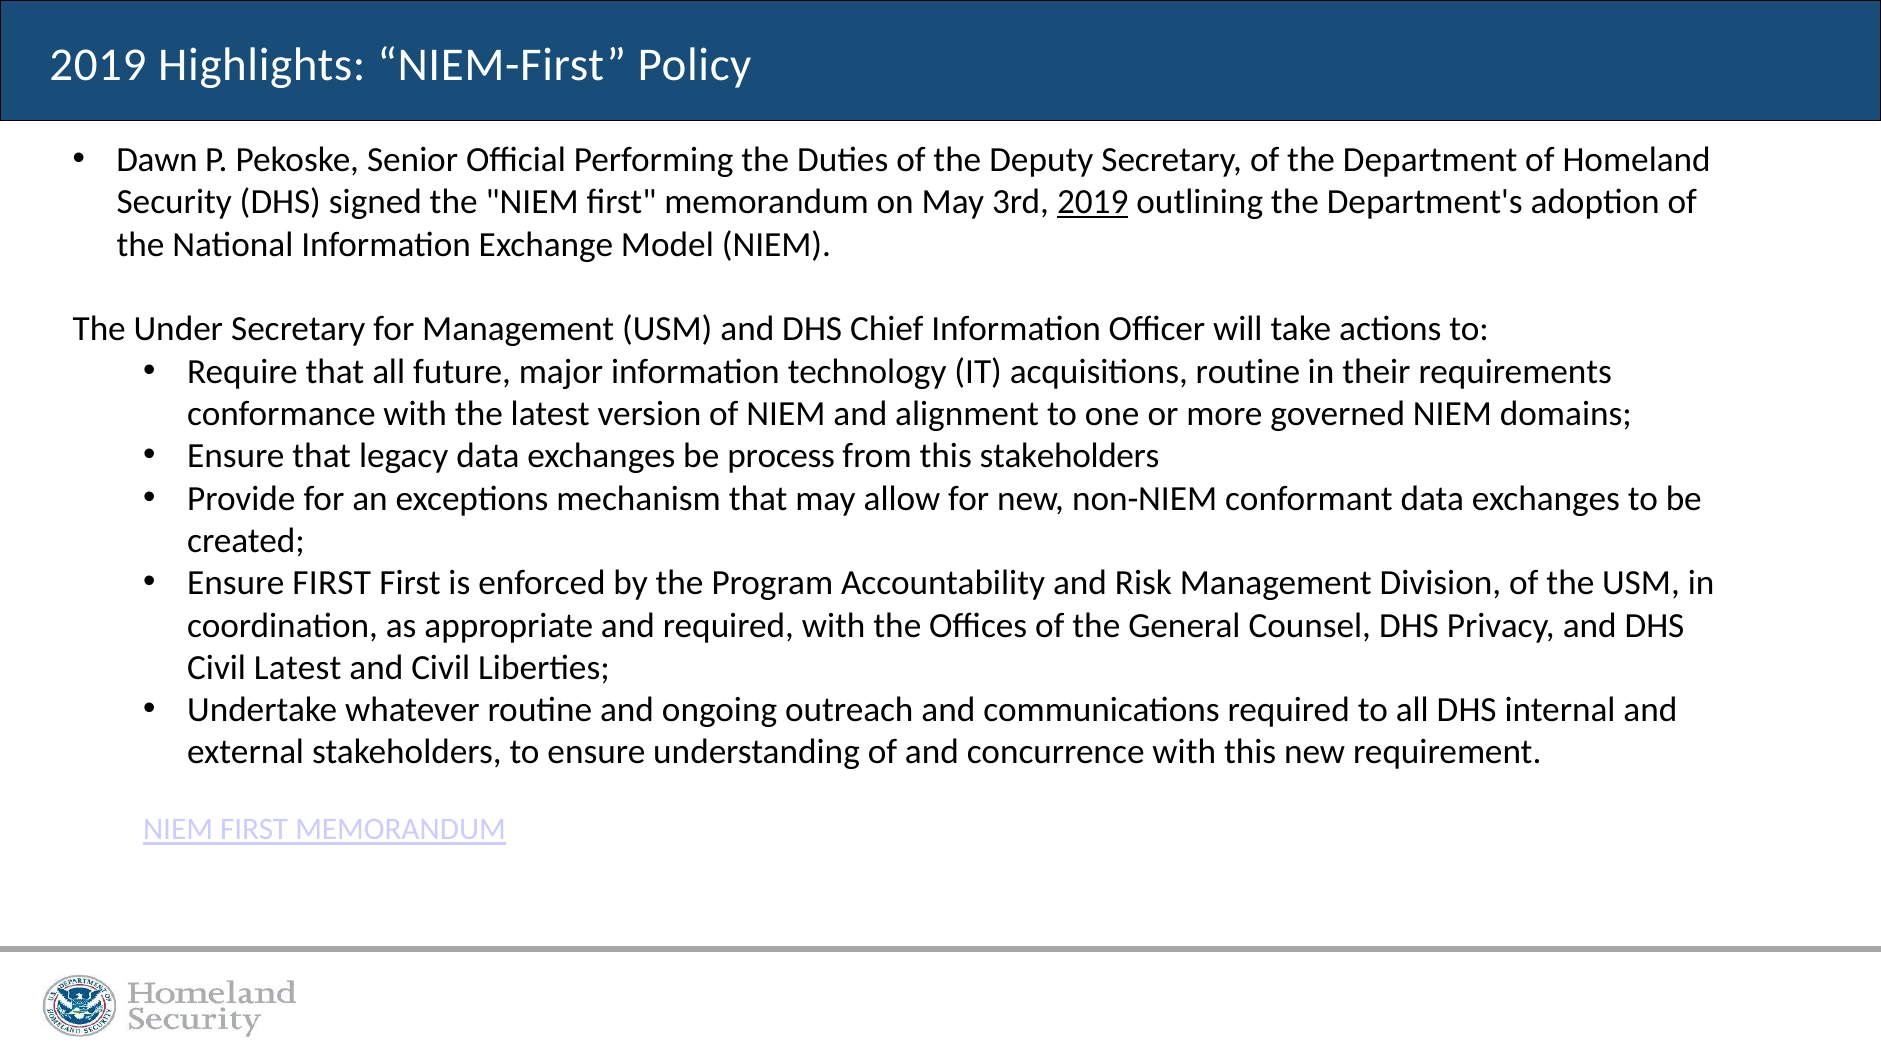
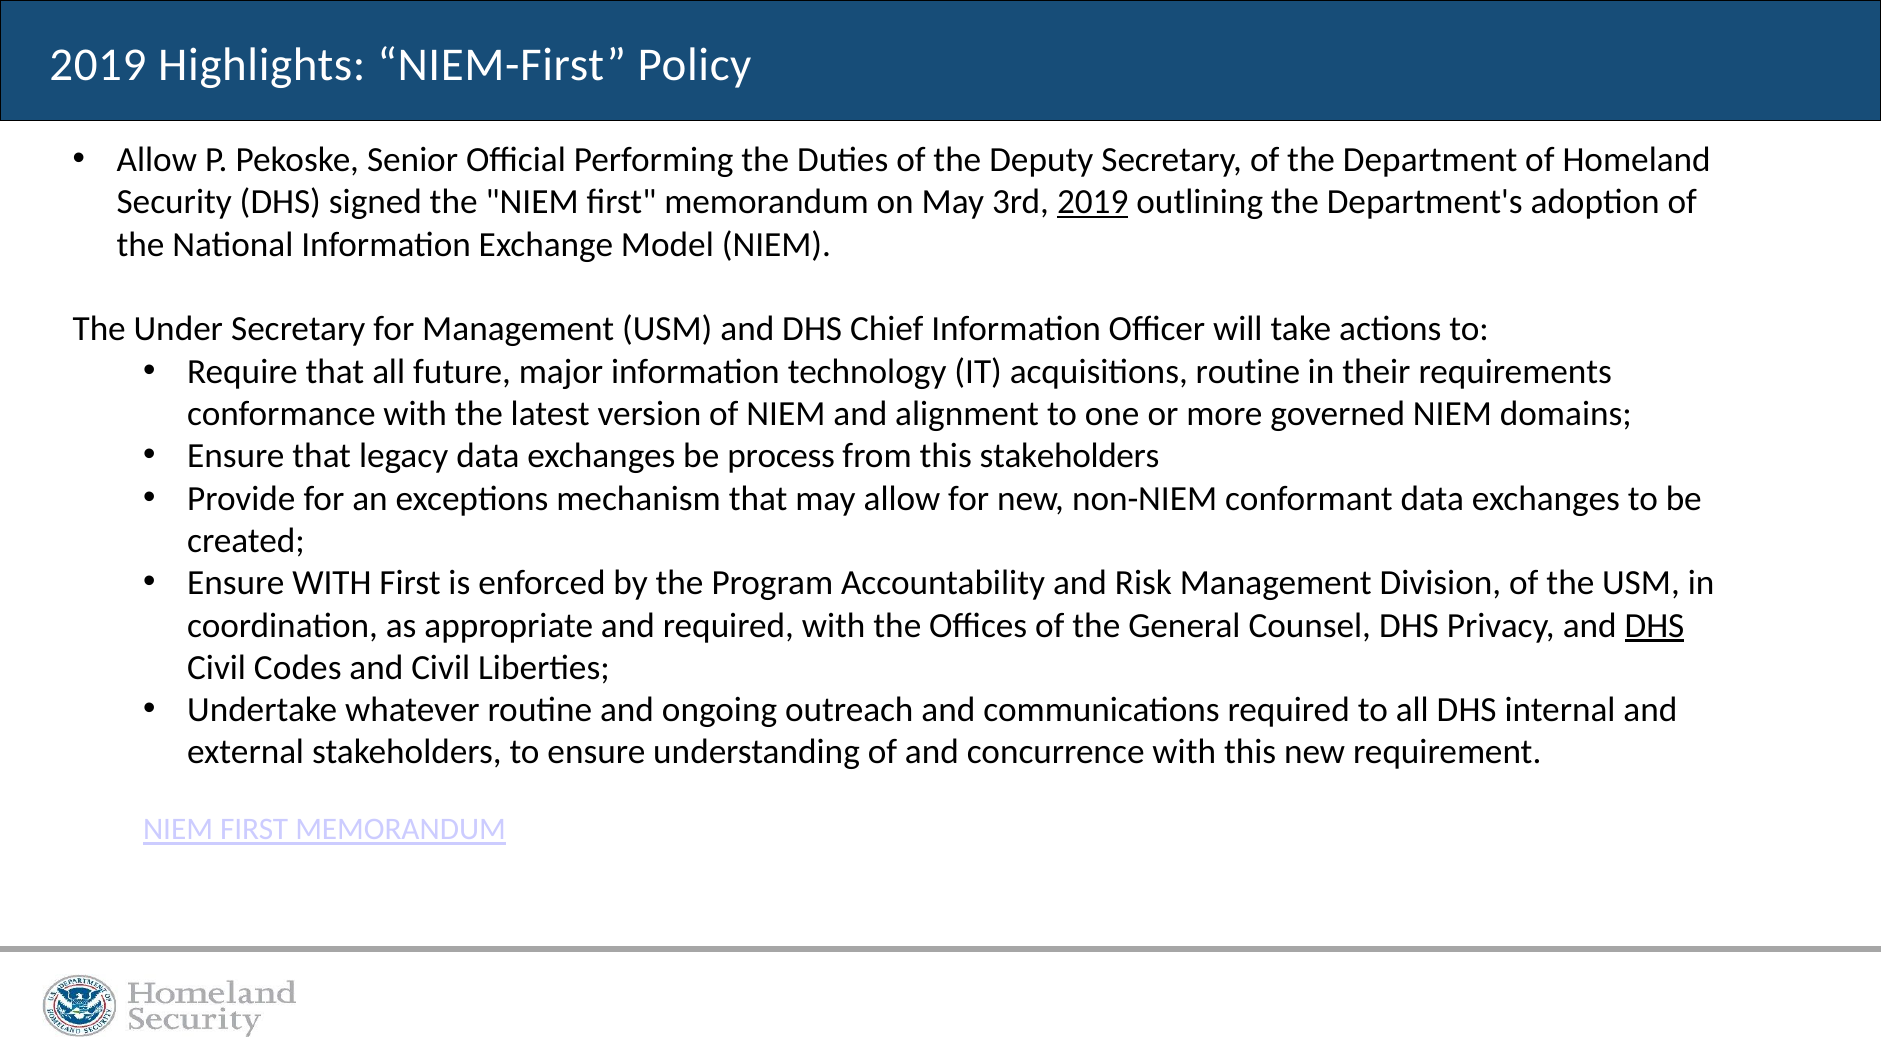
Dawn: Dawn -> Allow (157, 160)
Ensure FIRST: FIRST -> WITH (332, 583)
DHS underline: none -> present (1654, 625)
Civil Latest: Latest -> Codes (298, 668)
